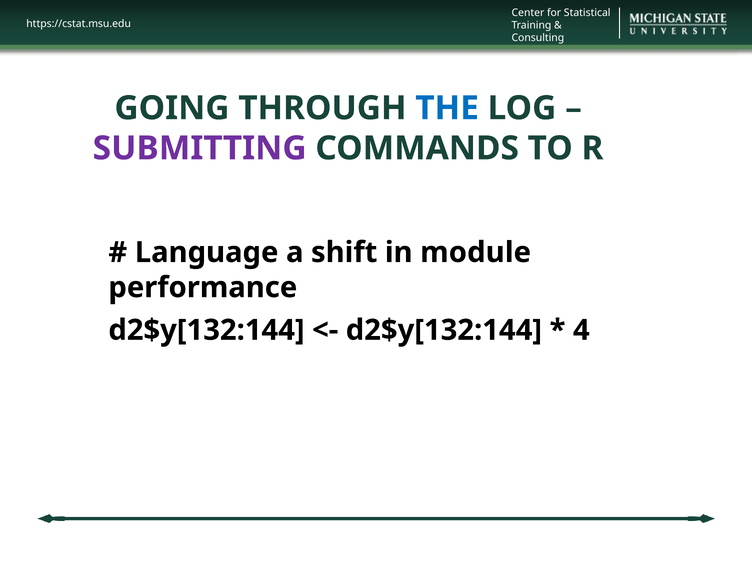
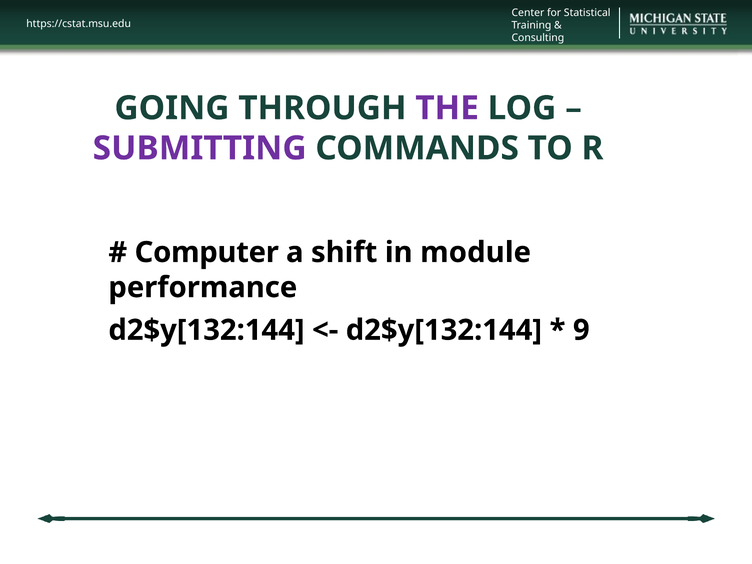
THE colour: blue -> purple (447, 108)
Language: Language -> Computer (207, 252)
4: 4 -> 9 (581, 330)
